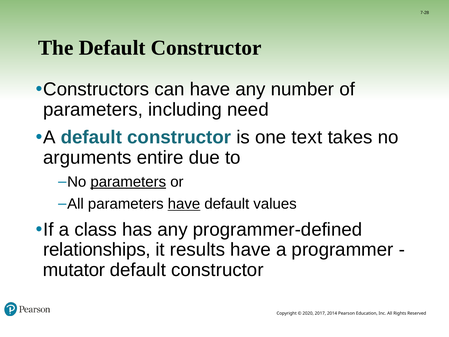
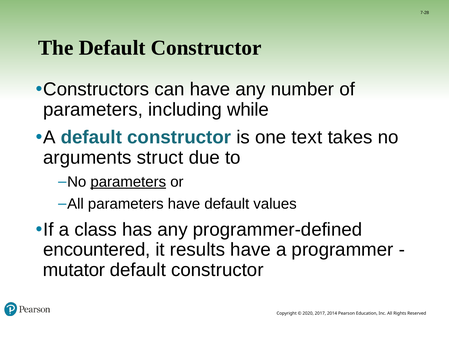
need: need -> while (248, 110)
entire: entire -> struct (160, 157)
have underline: present -> none (184, 204)
relationships: relationships -> encountered (97, 250)
